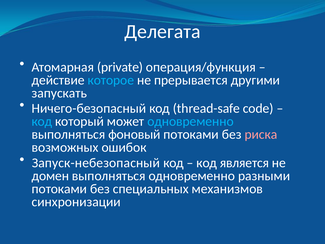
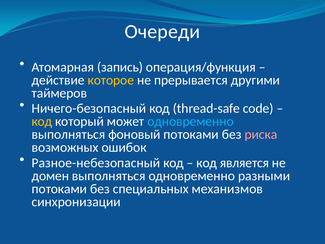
Делегата: Делегата -> Очереди (162, 31)
private: private -> запись (120, 67)
которое colour: light blue -> yellow (111, 80)
запускать: запускать -> таймеров (59, 93)
код colour: light blue -> yellow (42, 121)
Запуск-небезопасный: Запуск-небезопасный -> Разное-небезопасный (96, 163)
